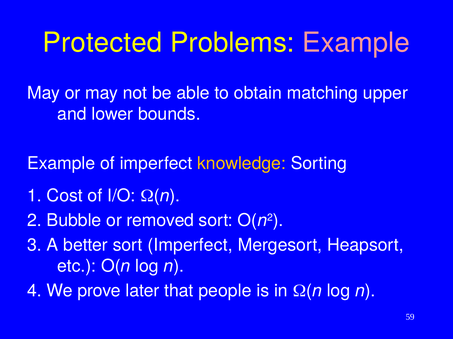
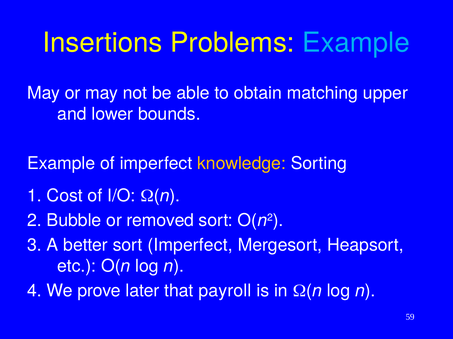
Protected: Protected -> Insertions (103, 43)
Example colour: pink -> light blue (356, 43)
people: people -> payroll (225, 291)
